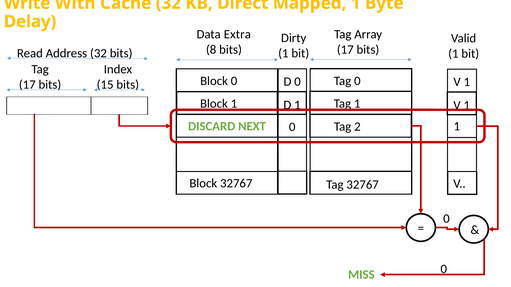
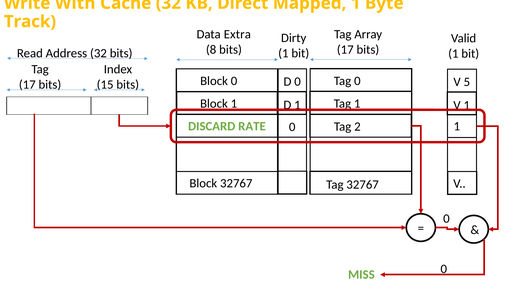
Delay: Delay -> Track (30, 22)
1: 1 -> 5 (467, 82)
NEXT: NEXT -> RATE (252, 126)
